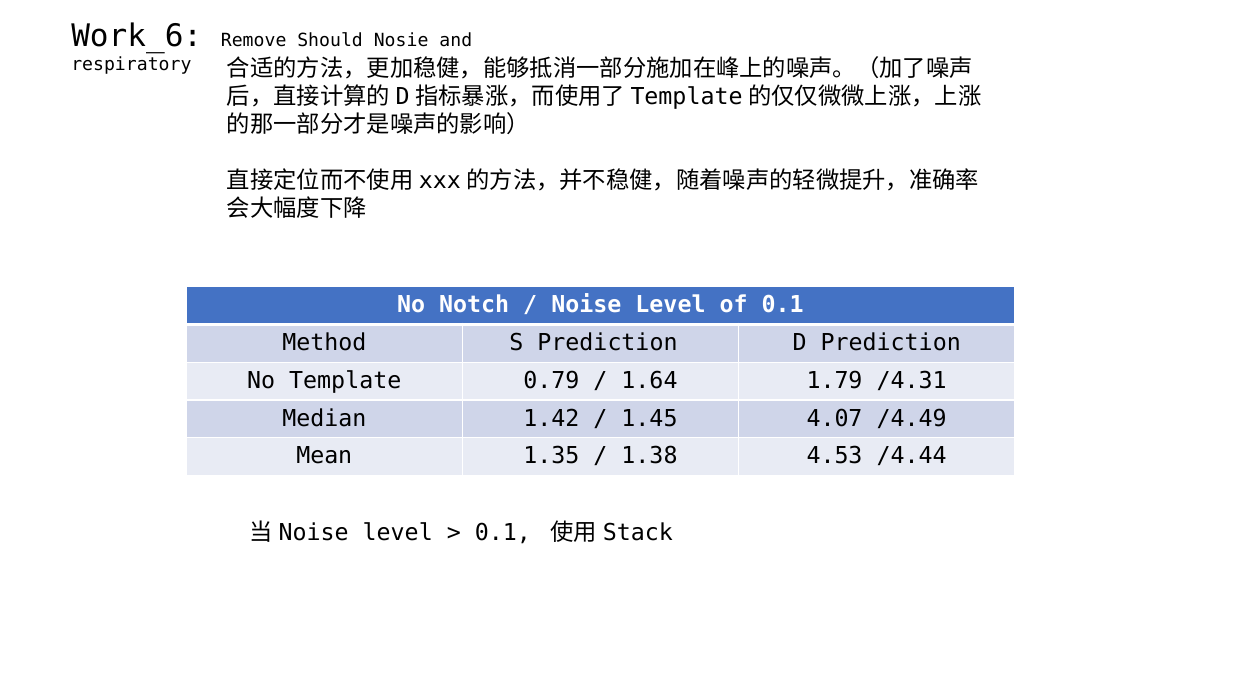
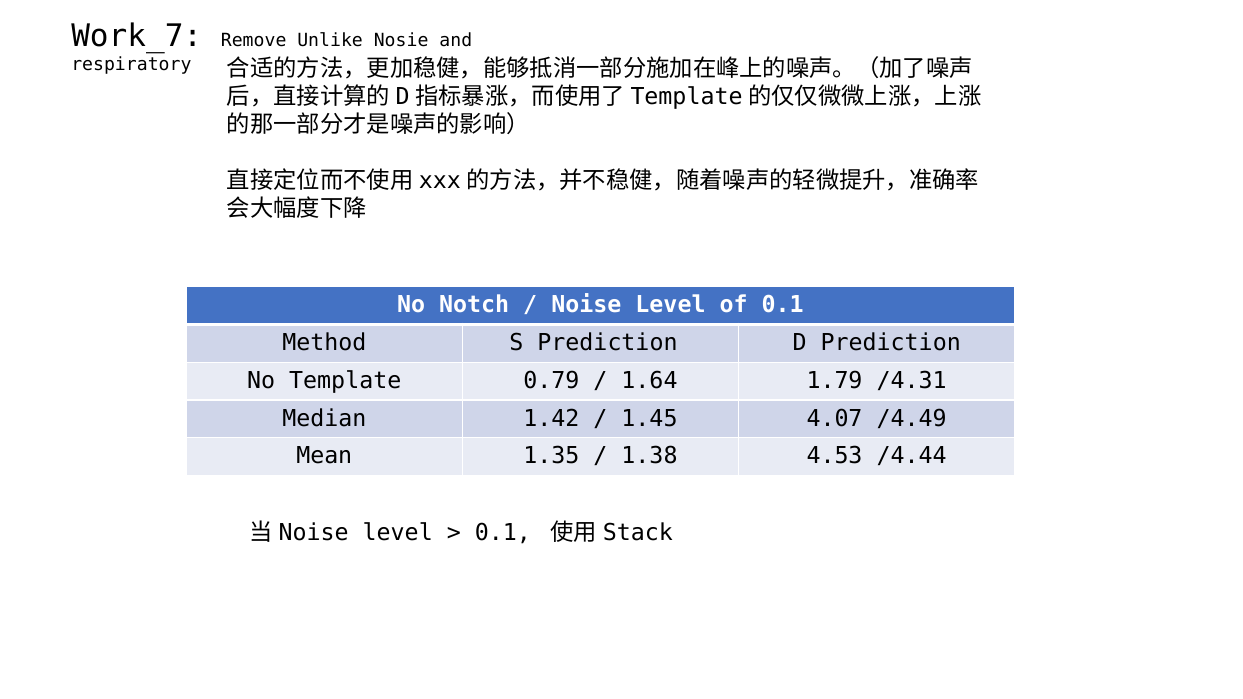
Work_6: Work_6 -> Work_7 (137, 36)
Should: Should -> Unlike (330, 41)
